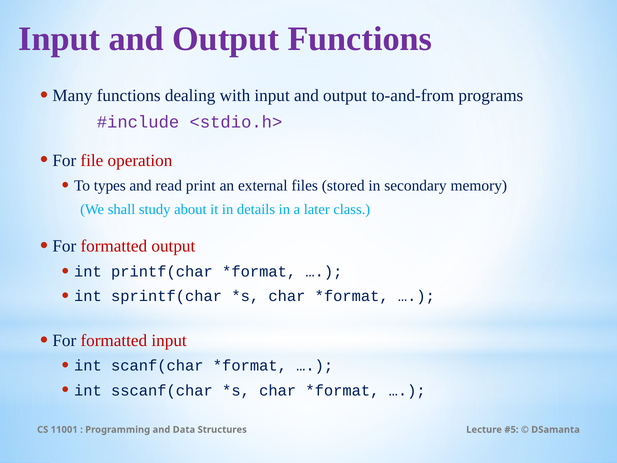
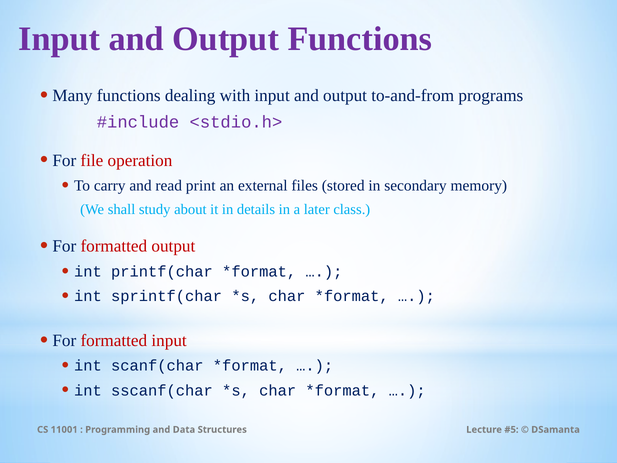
types: types -> carry (110, 186)
